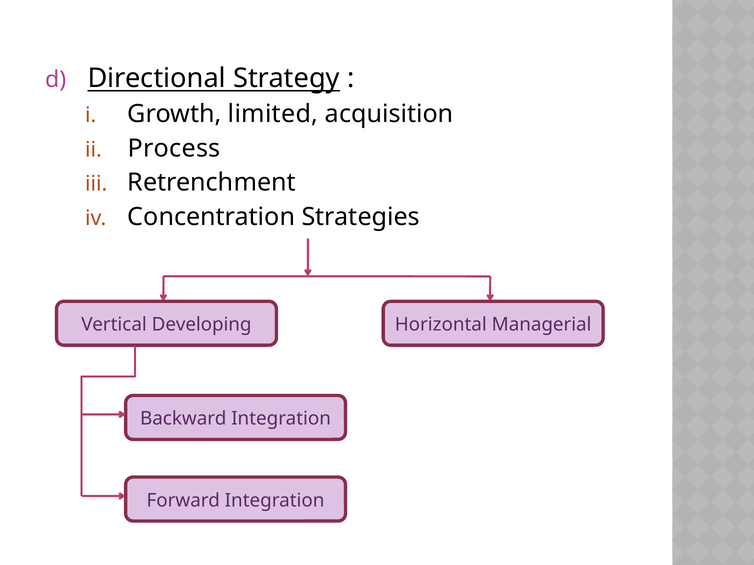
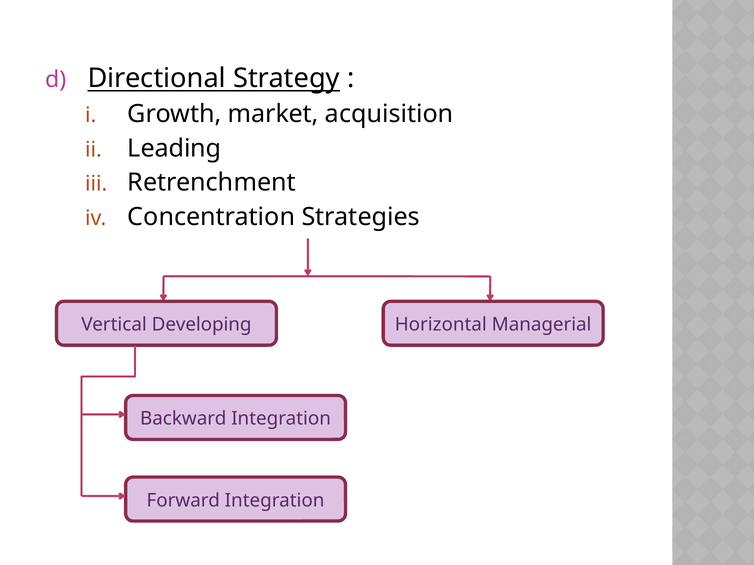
limited: limited -> market (273, 114)
Process: Process -> Leading (174, 148)
